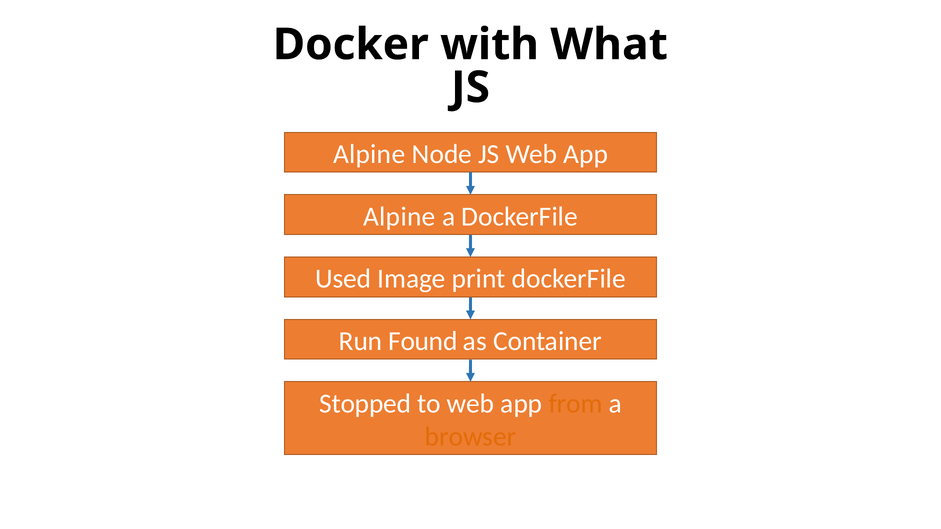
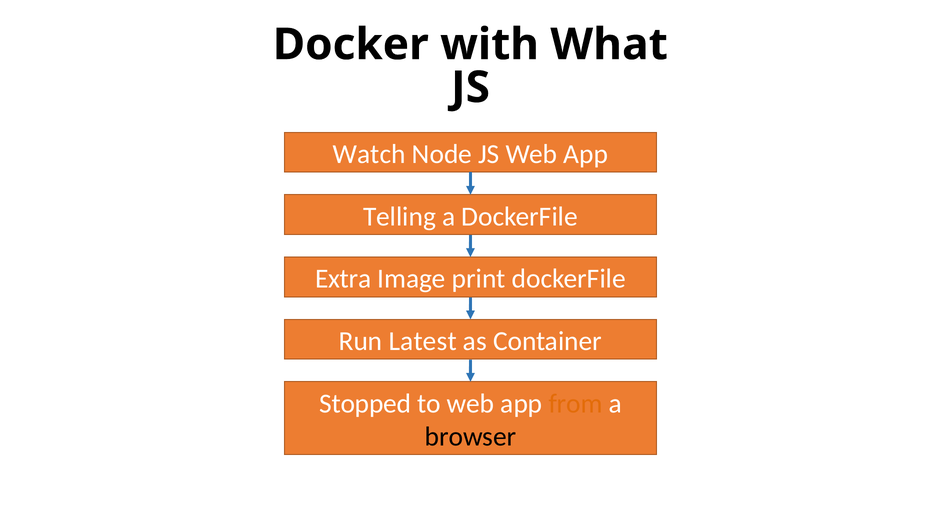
Alpine: Alpine -> Watch (369, 154)
Alpine: Alpine -> Telling (399, 217)
Used: Used -> Extra (343, 279)
Found: Found -> Latest (423, 341)
browser colour: orange -> black (471, 437)
